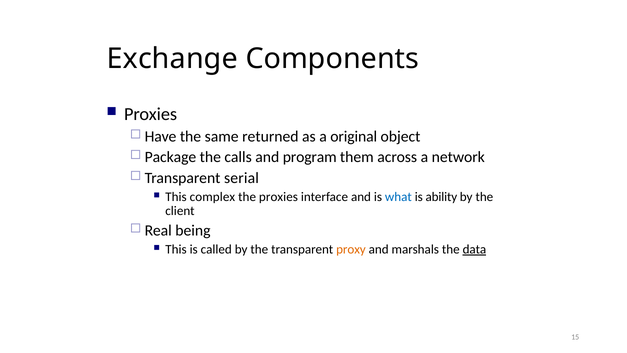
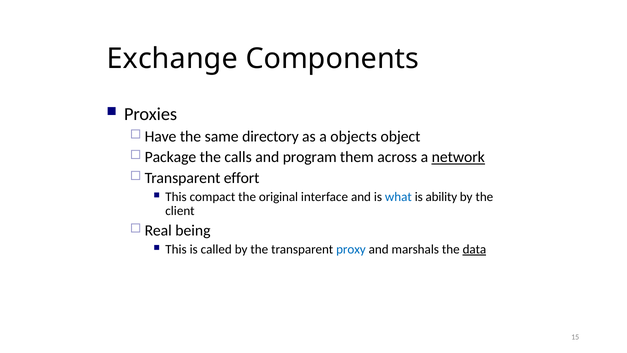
returned: returned -> directory (270, 136)
original: original -> objects (354, 136)
network underline: none -> present (458, 157)
serial: serial -> effort (242, 178)
complex: complex -> compact (212, 197)
the proxies: proxies -> original (279, 197)
proxy colour: orange -> blue (351, 249)
